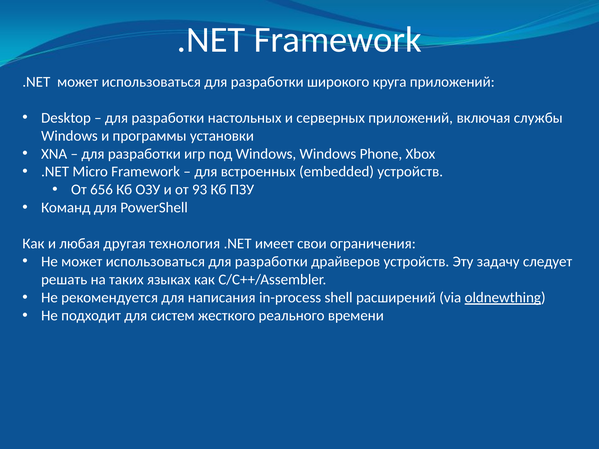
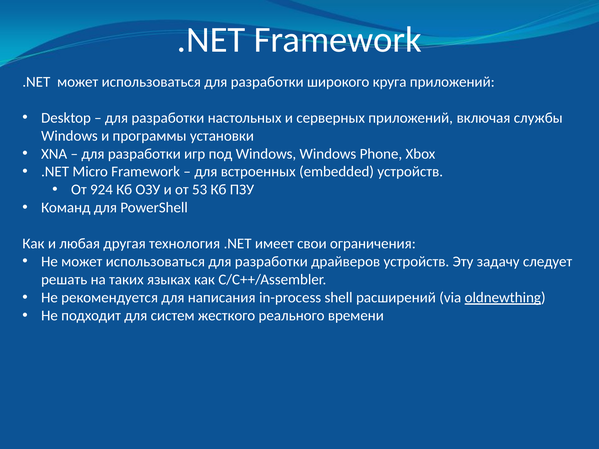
656: 656 -> 924 (101, 190)
93: 93 -> 53 (200, 190)
